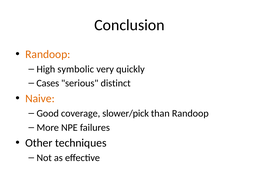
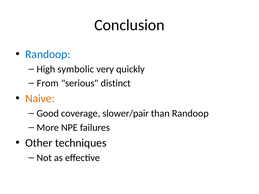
Randoop colour: orange -> blue (48, 54)
Cases: Cases -> From (48, 83)
slower/pick: slower/pick -> slower/pair (126, 114)
